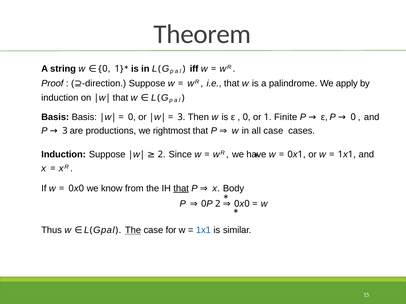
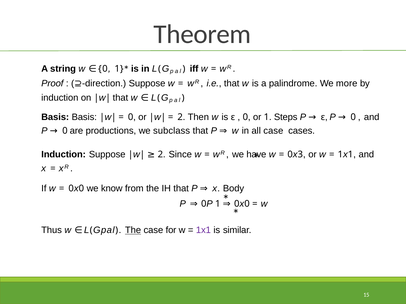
apply: apply -> more (347, 84)
3: 3 -> 2 (180, 117)
Finite: Finite -> Steps (286, 117)
3: 3 -> 0 (65, 131)
rightmost: rightmost -> subclass (172, 131)
0 x 1: 1 -> 3 (300, 155)
that underline: present -> none (181, 189)
P 2: 2 -> 1 (218, 204)
1x1 colour: blue -> purple (203, 231)
